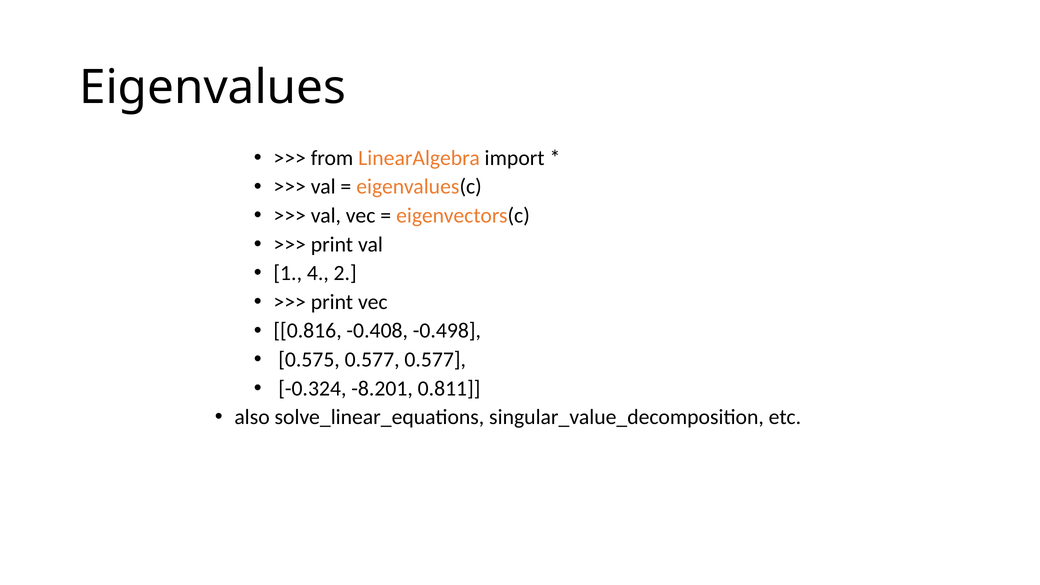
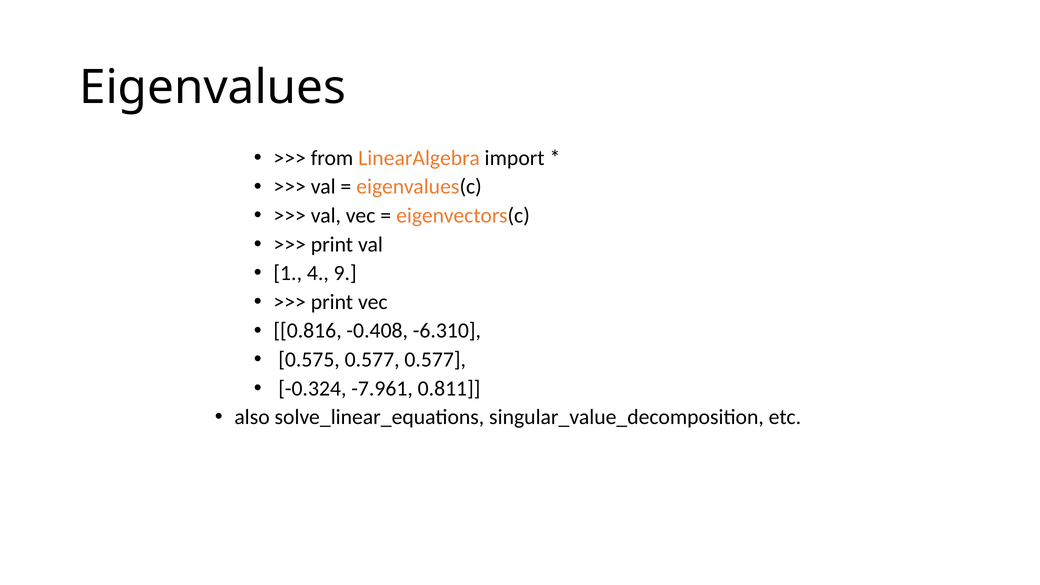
2: 2 -> 9 (345, 273)
-0.498: -0.498 -> -6.310 (447, 331)
-8.201: -8.201 -> -7.961 (382, 388)
